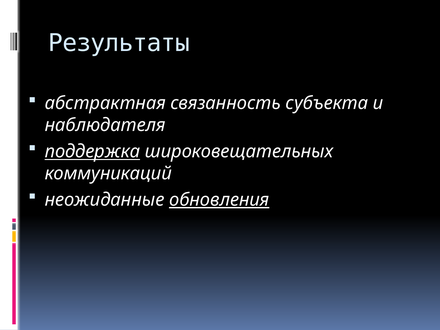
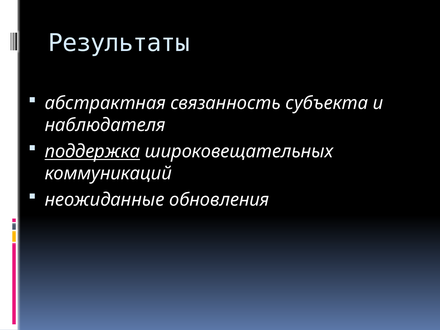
обновления underline: present -> none (219, 200)
